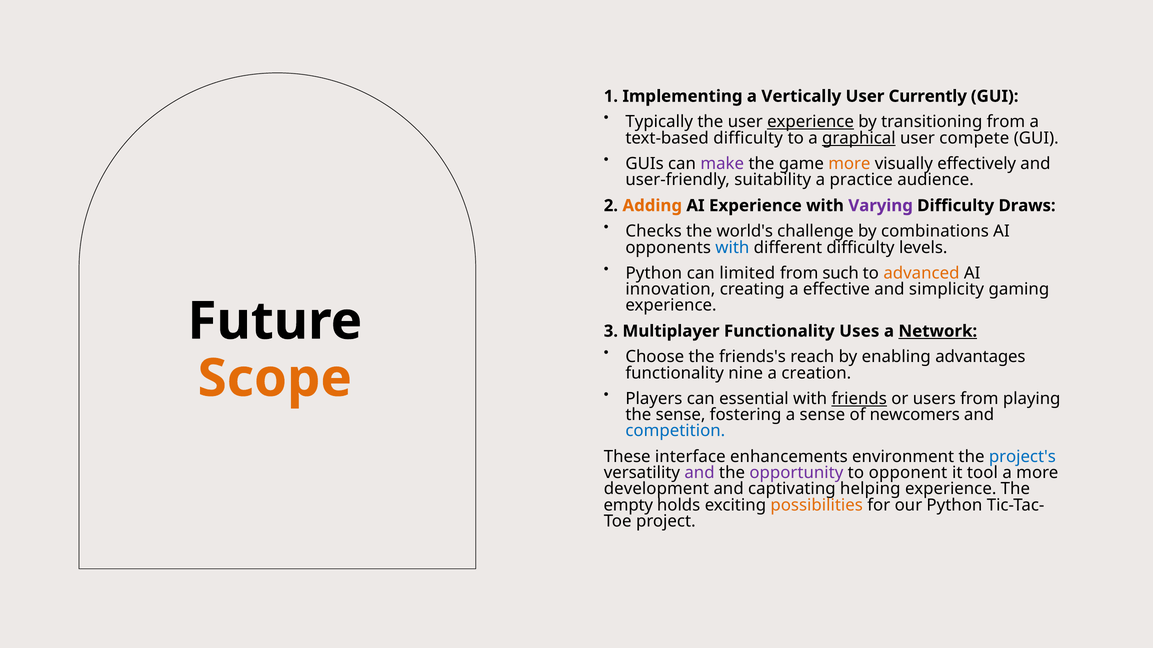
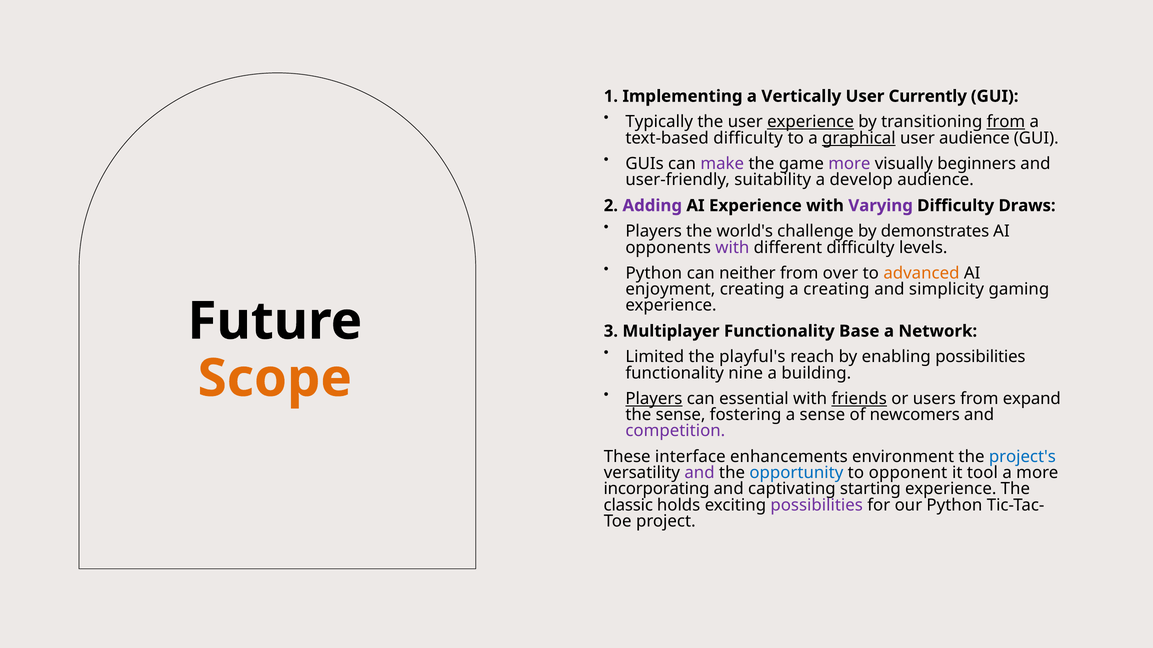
from underline: none -> present (1006, 122)
user compete: compete -> audience (974, 138)
more colour: orange -> purple (849, 164)
effectively: effectively -> beginners (977, 164)
practice: practice -> develop (861, 180)
Adding colour: orange -> purple (652, 206)
Checks: Checks -> Players (654, 232)
combinations: combinations -> demonstrates (935, 232)
with colour: blue -> purple (732, 248)
limited: limited -> neither (747, 273)
such: such -> over (840, 273)
innovation: innovation -> enjoyment (670, 290)
a effective: effective -> creating (836, 290)
Uses: Uses -> Base (859, 331)
Network underline: present -> none (938, 331)
Choose: Choose -> Limited (655, 357)
friends's: friends's -> playful's (752, 357)
enabling advantages: advantages -> possibilities (980, 357)
creation: creation -> building (816, 373)
Players underline: none -> present (654, 399)
playing: playing -> expand (1032, 399)
competition colour: blue -> purple (675, 431)
opportunity colour: purple -> blue (796, 473)
development: development -> incorporating (656, 489)
helping: helping -> starting (870, 489)
empty: empty -> classic (628, 505)
possibilities colour: orange -> purple (817, 505)
